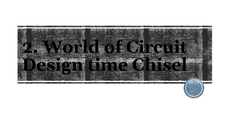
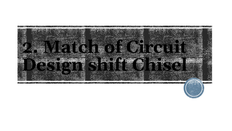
World: World -> Match (71, 47)
time: time -> shift (108, 65)
